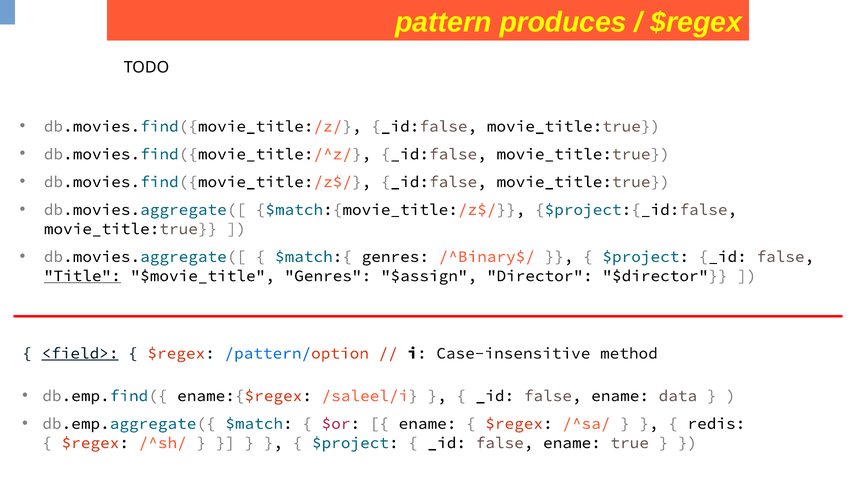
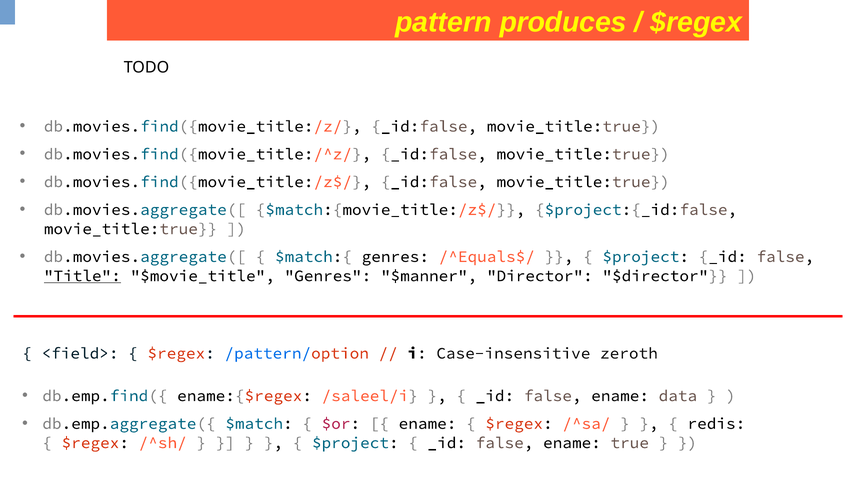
/^Binary$/: /^Binary$/ -> /^Equals$/ (487, 257)
$assign: $assign -> $manner (429, 276)
<field> underline: present -> none (80, 354)
method: method -> zeroth (629, 354)
